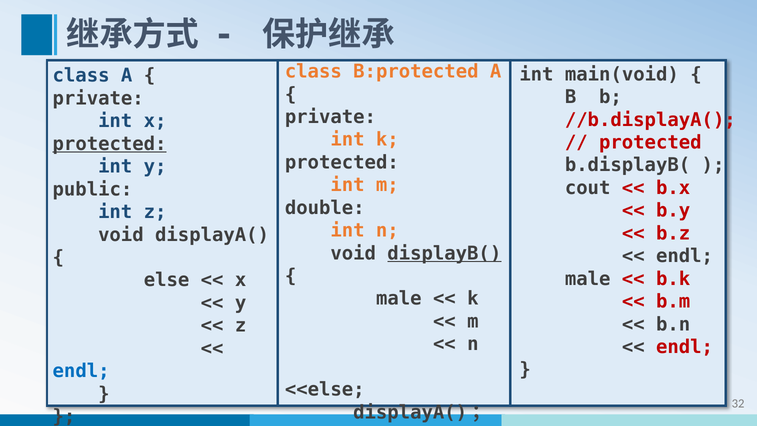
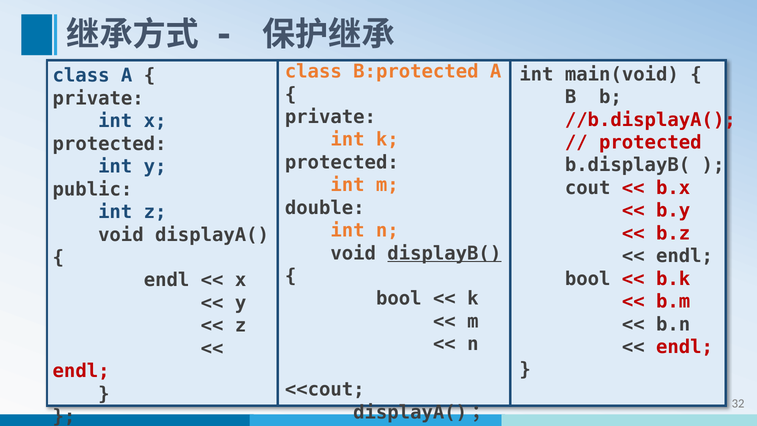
protected underline: present -> none (110, 144)
male: male -> bool (588, 279)
else: else -> endl (167, 280)
male: male -> bool (399, 299)
endl colour: blue -> red (81, 371)
<<else: <<else -> <<cout (325, 390)
